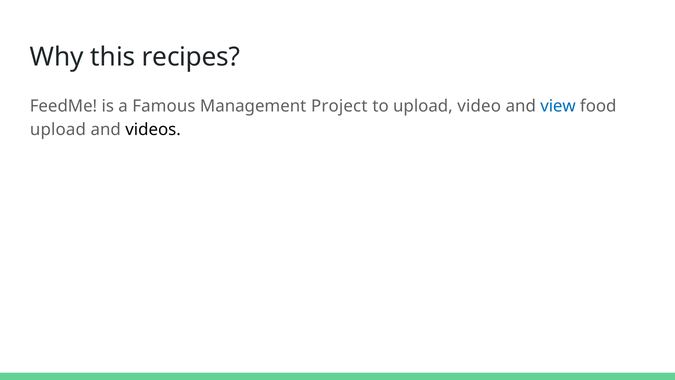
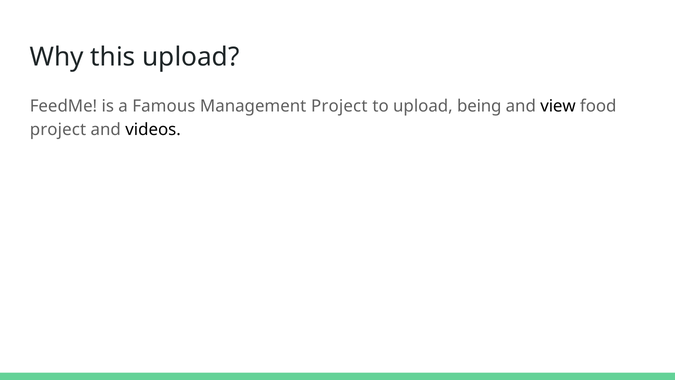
this recipes: recipes -> upload (191, 57)
video: video -> being (479, 106)
view colour: blue -> black (558, 106)
upload: upload -> project (58, 129)
